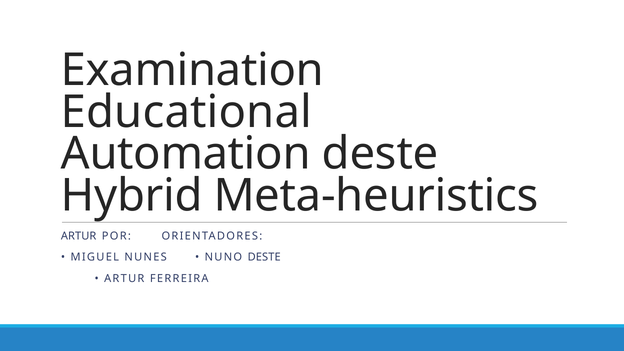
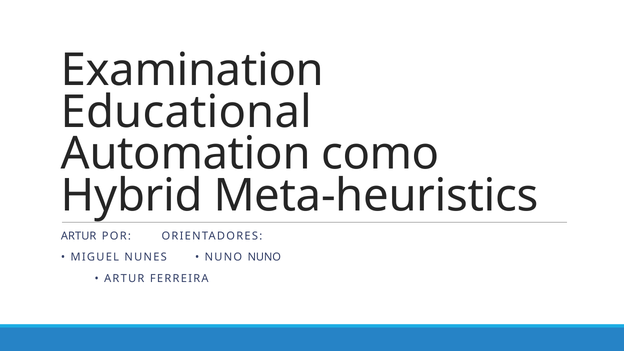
Automation deste: deste -> como (380, 154)
NUNO DESTE: DESTE -> NUNO (264, 257)
